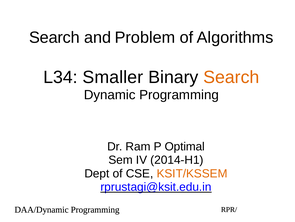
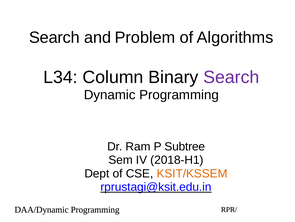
Smaller: Smaller -> Column (113, 77)
Search colour: orange -> purple (231, 77)
Optimal: Optimal -> Subtree (185, 146)
2014-H1: 2014-H1 -> 2018-H1 (177, 159)
